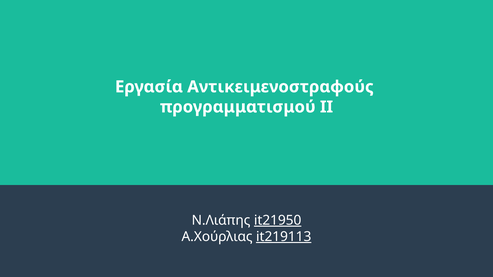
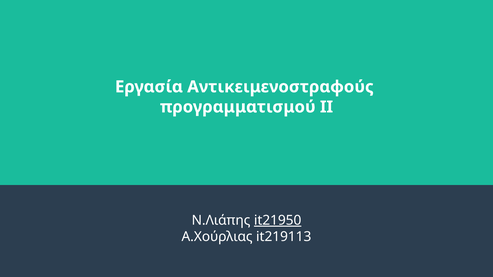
it219113 underline: present -> none (284, 237)
